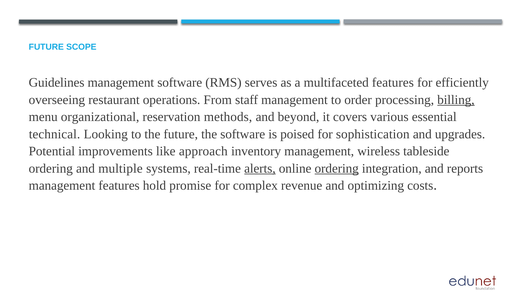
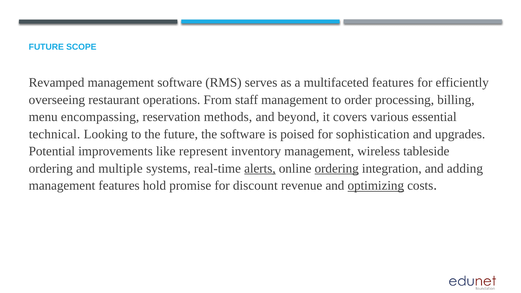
Guidelines: Guidelines -> Revamped (57, 83)
billing underline: present -> none (456, 100)
organizational: organizational -> encompassing (100, 117)
approach: approach -> represent (203, 151)
reports: reports -> adding (465, 168)
complex: complex -> discount (255, 186)
optimizing underline: none -> present (376, 186)
